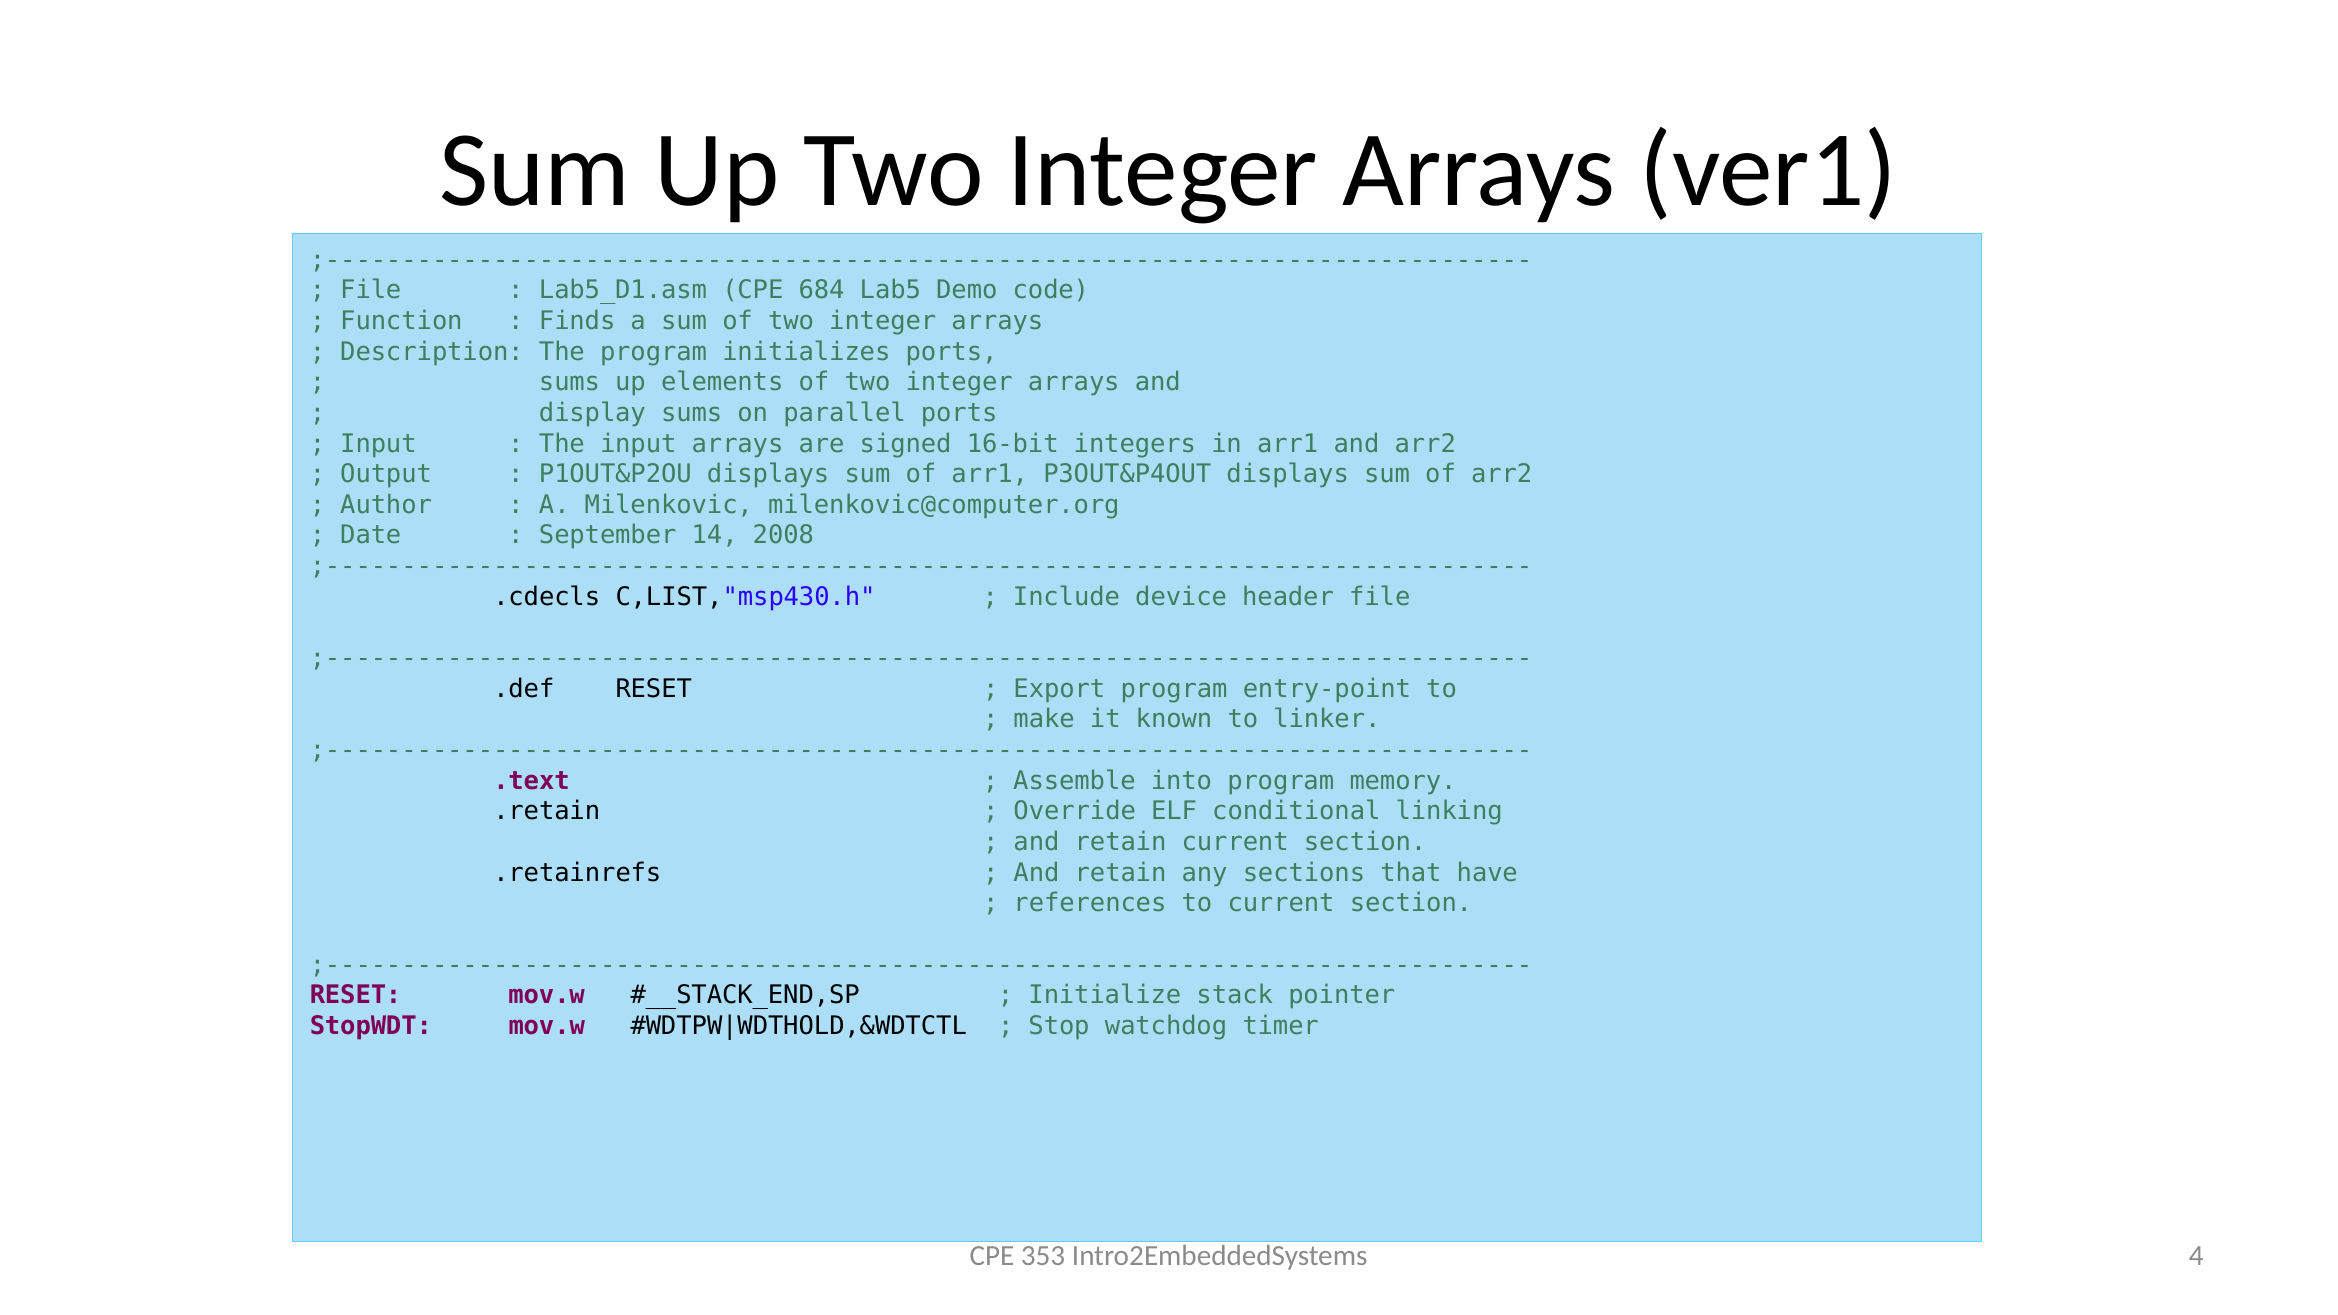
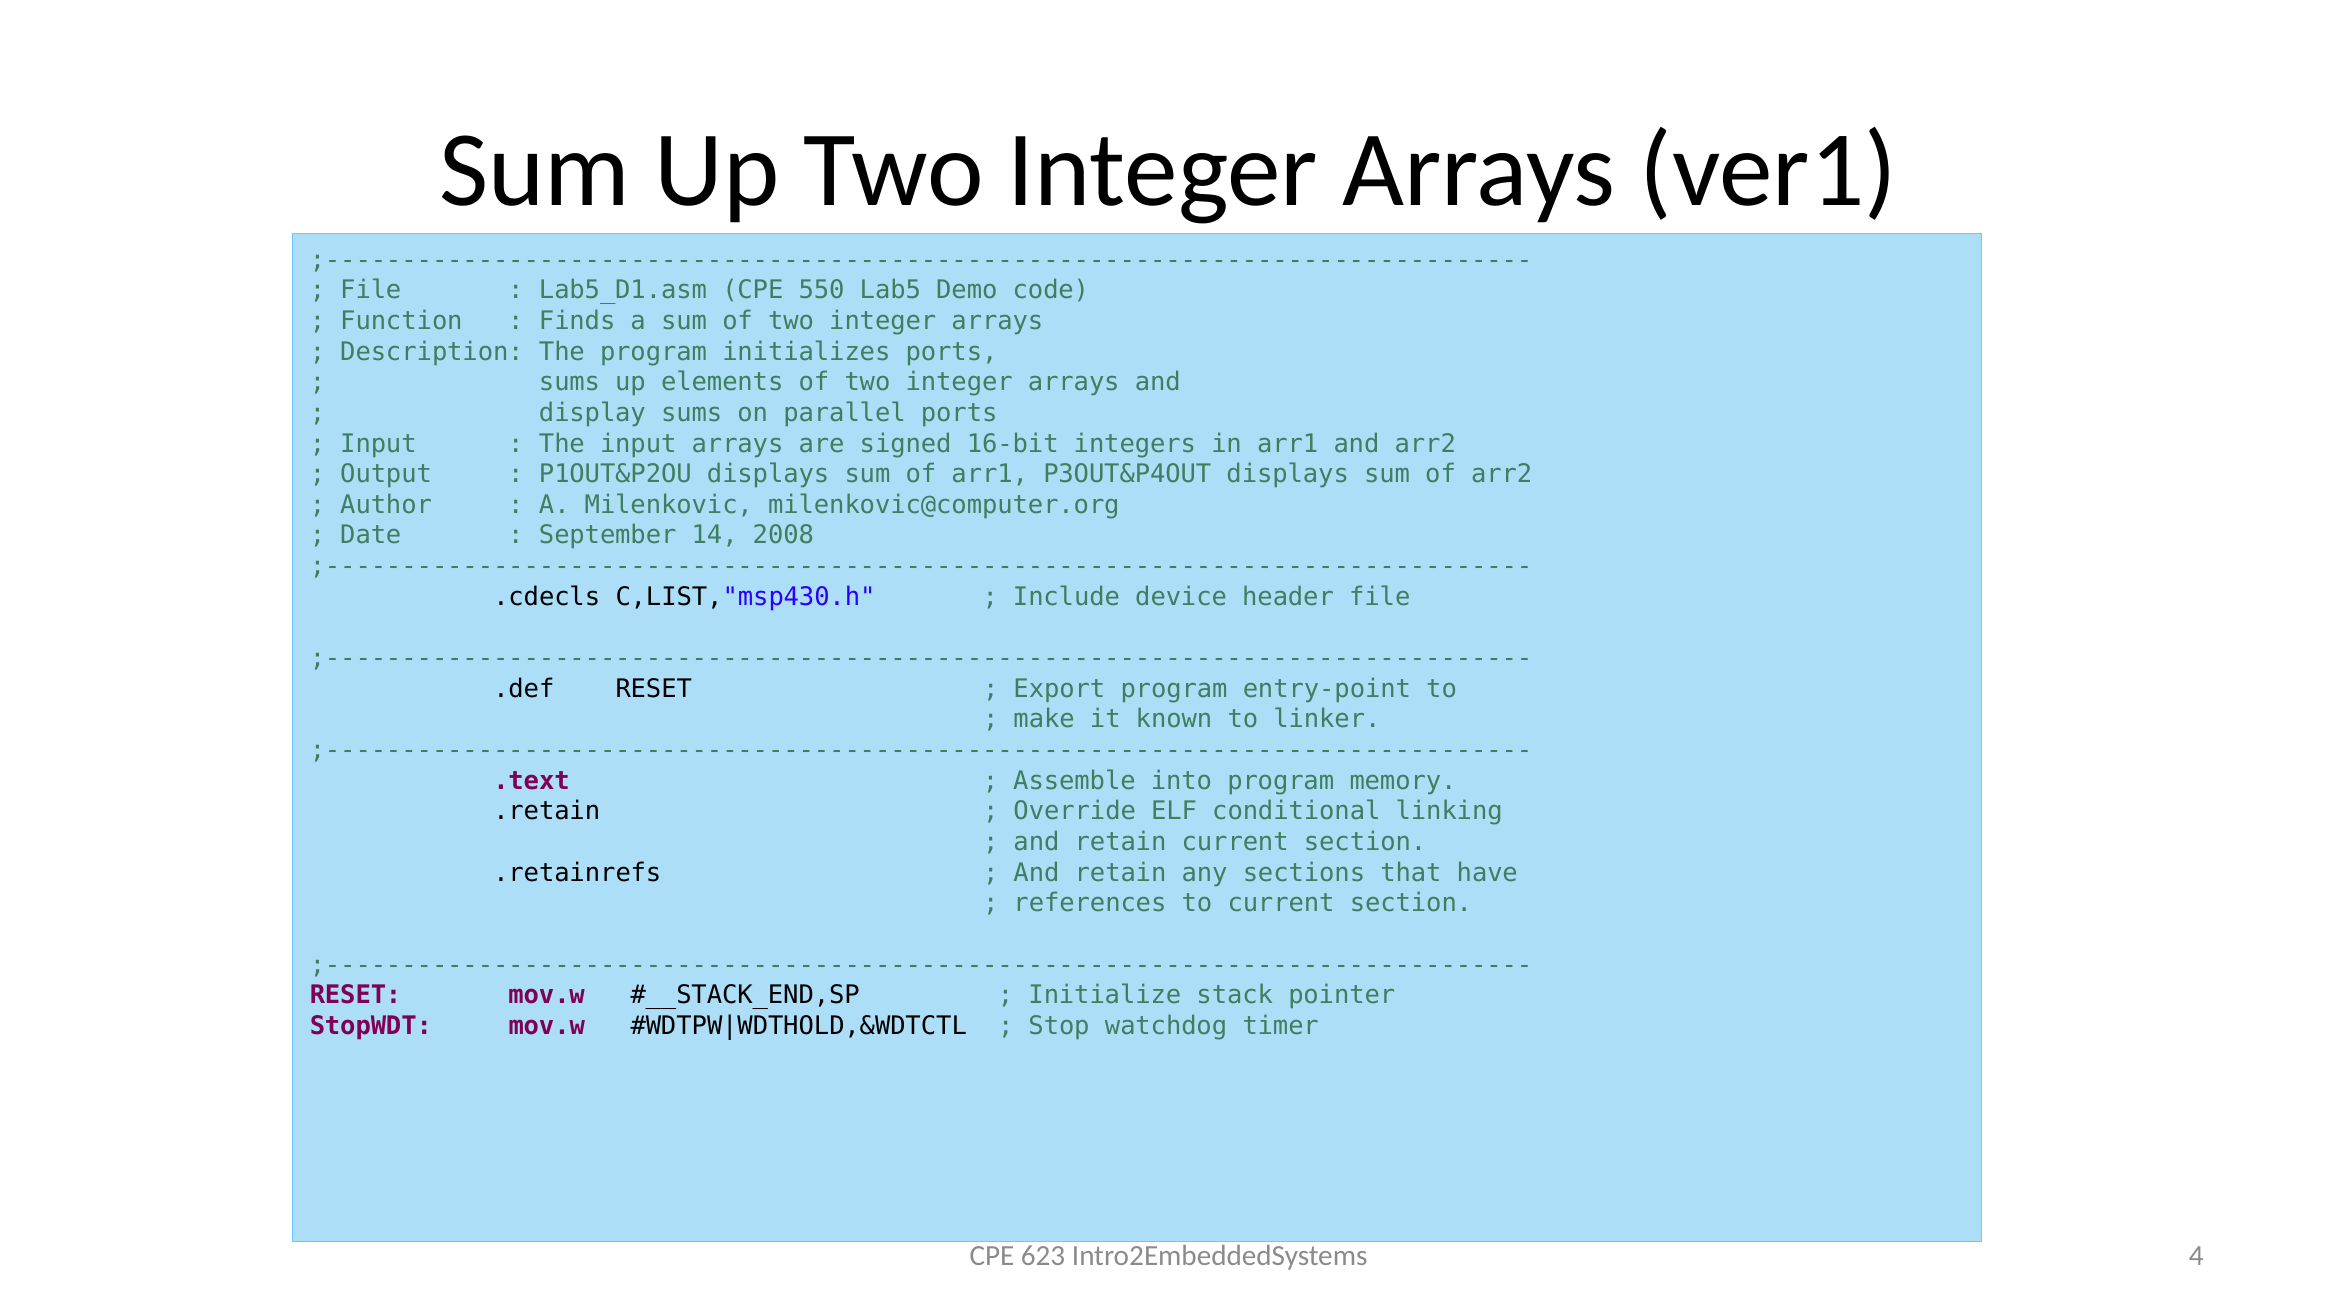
684: 684 -> 550 (822, 290)
353: 353 -> 623 (1043, 1256)
